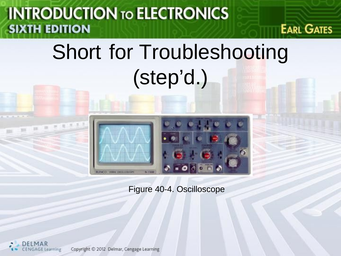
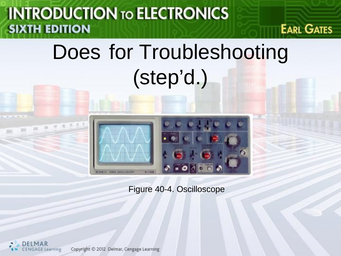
Short: Short -> Does (77, 52)
